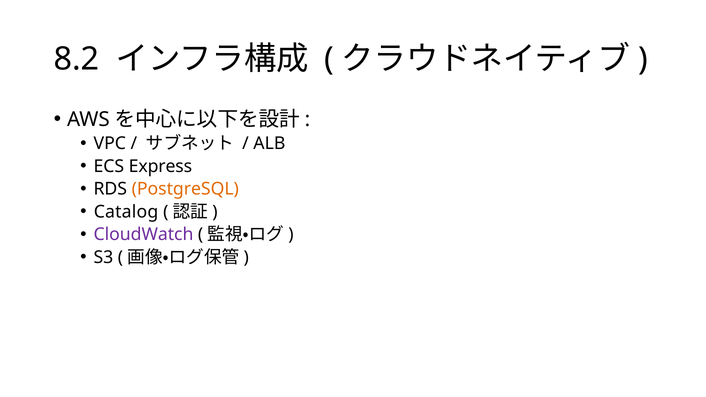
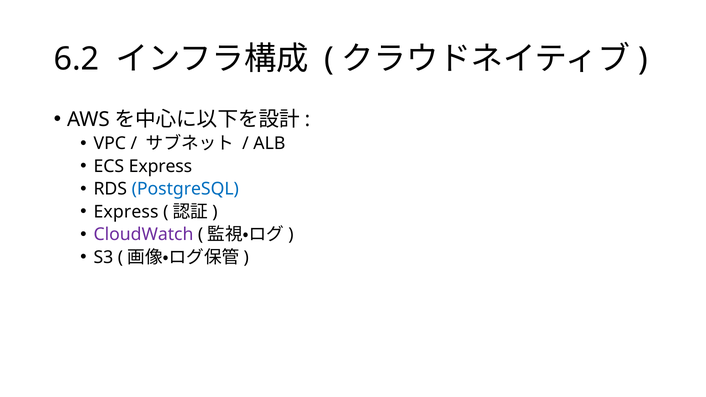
8.2: 8.2 -> 6.2 (77, 59)
PostgreSQL colour: orange -> blue (185, 189)
Catalog: Catalog -> Express (126, 212)
